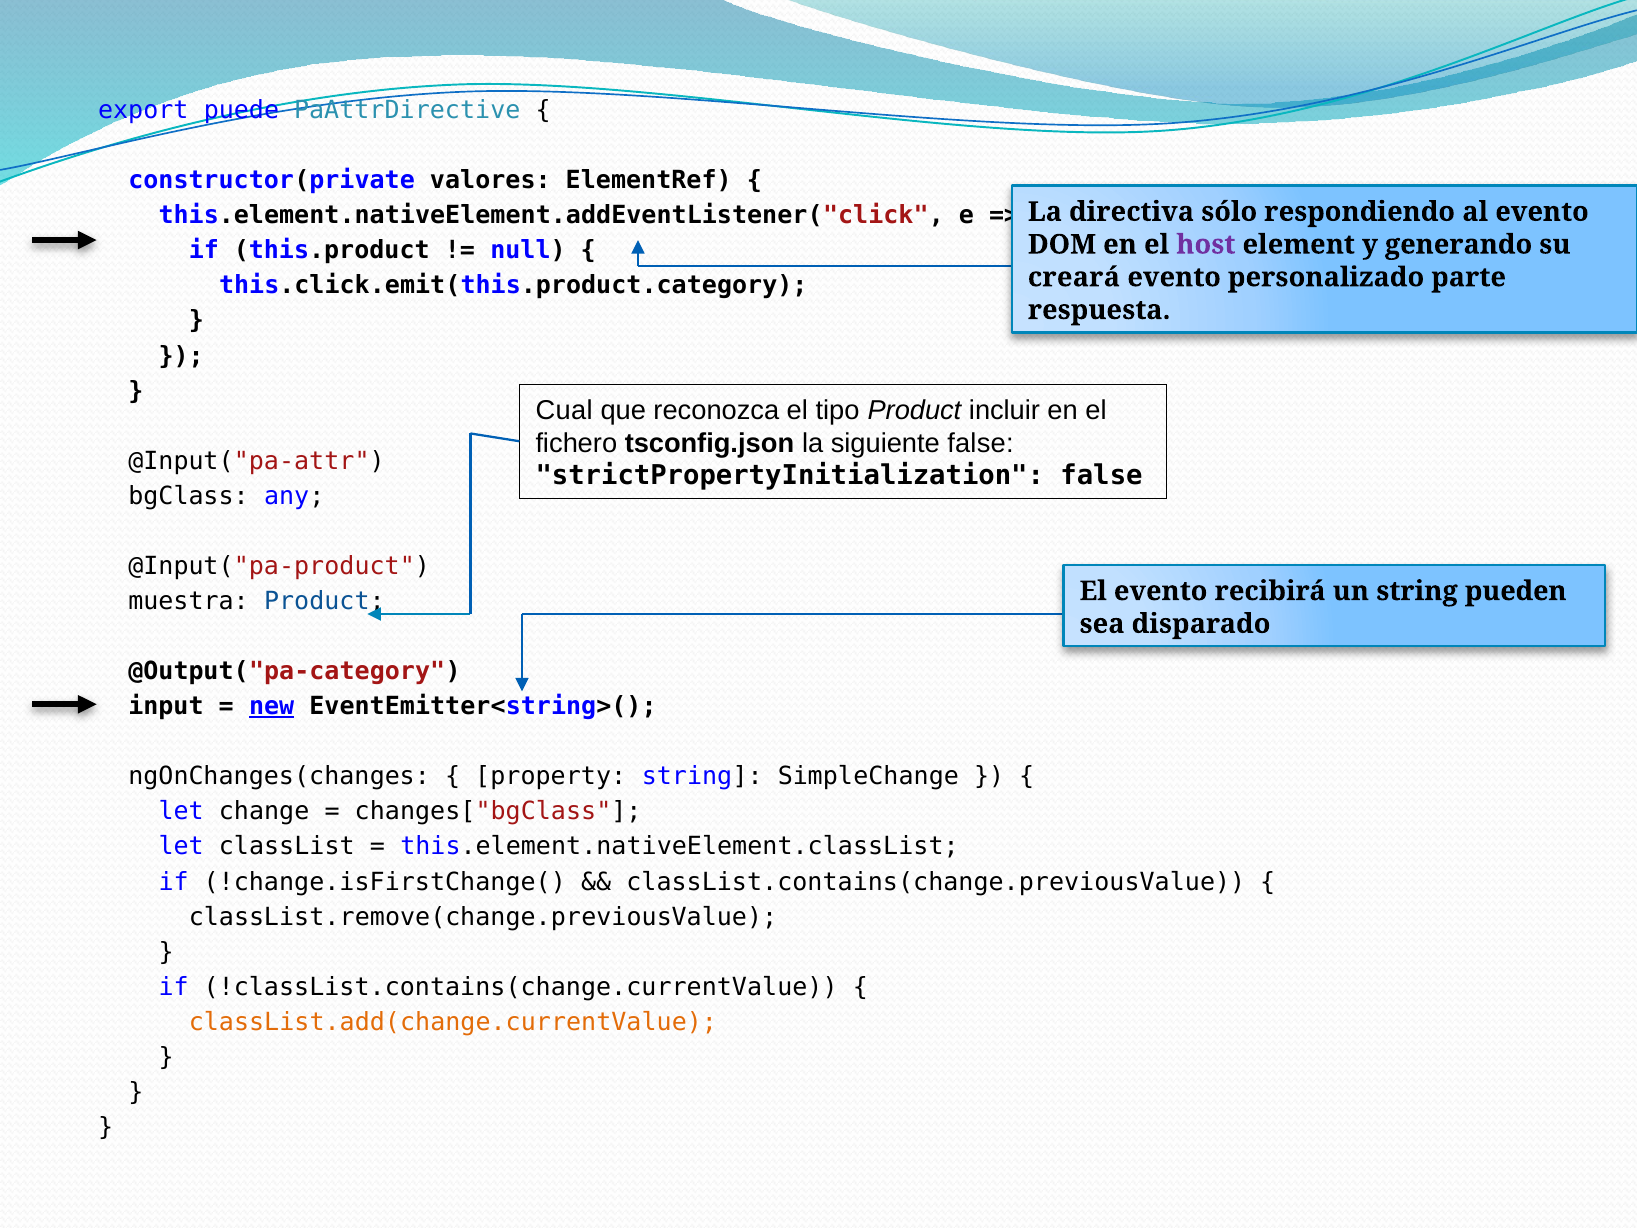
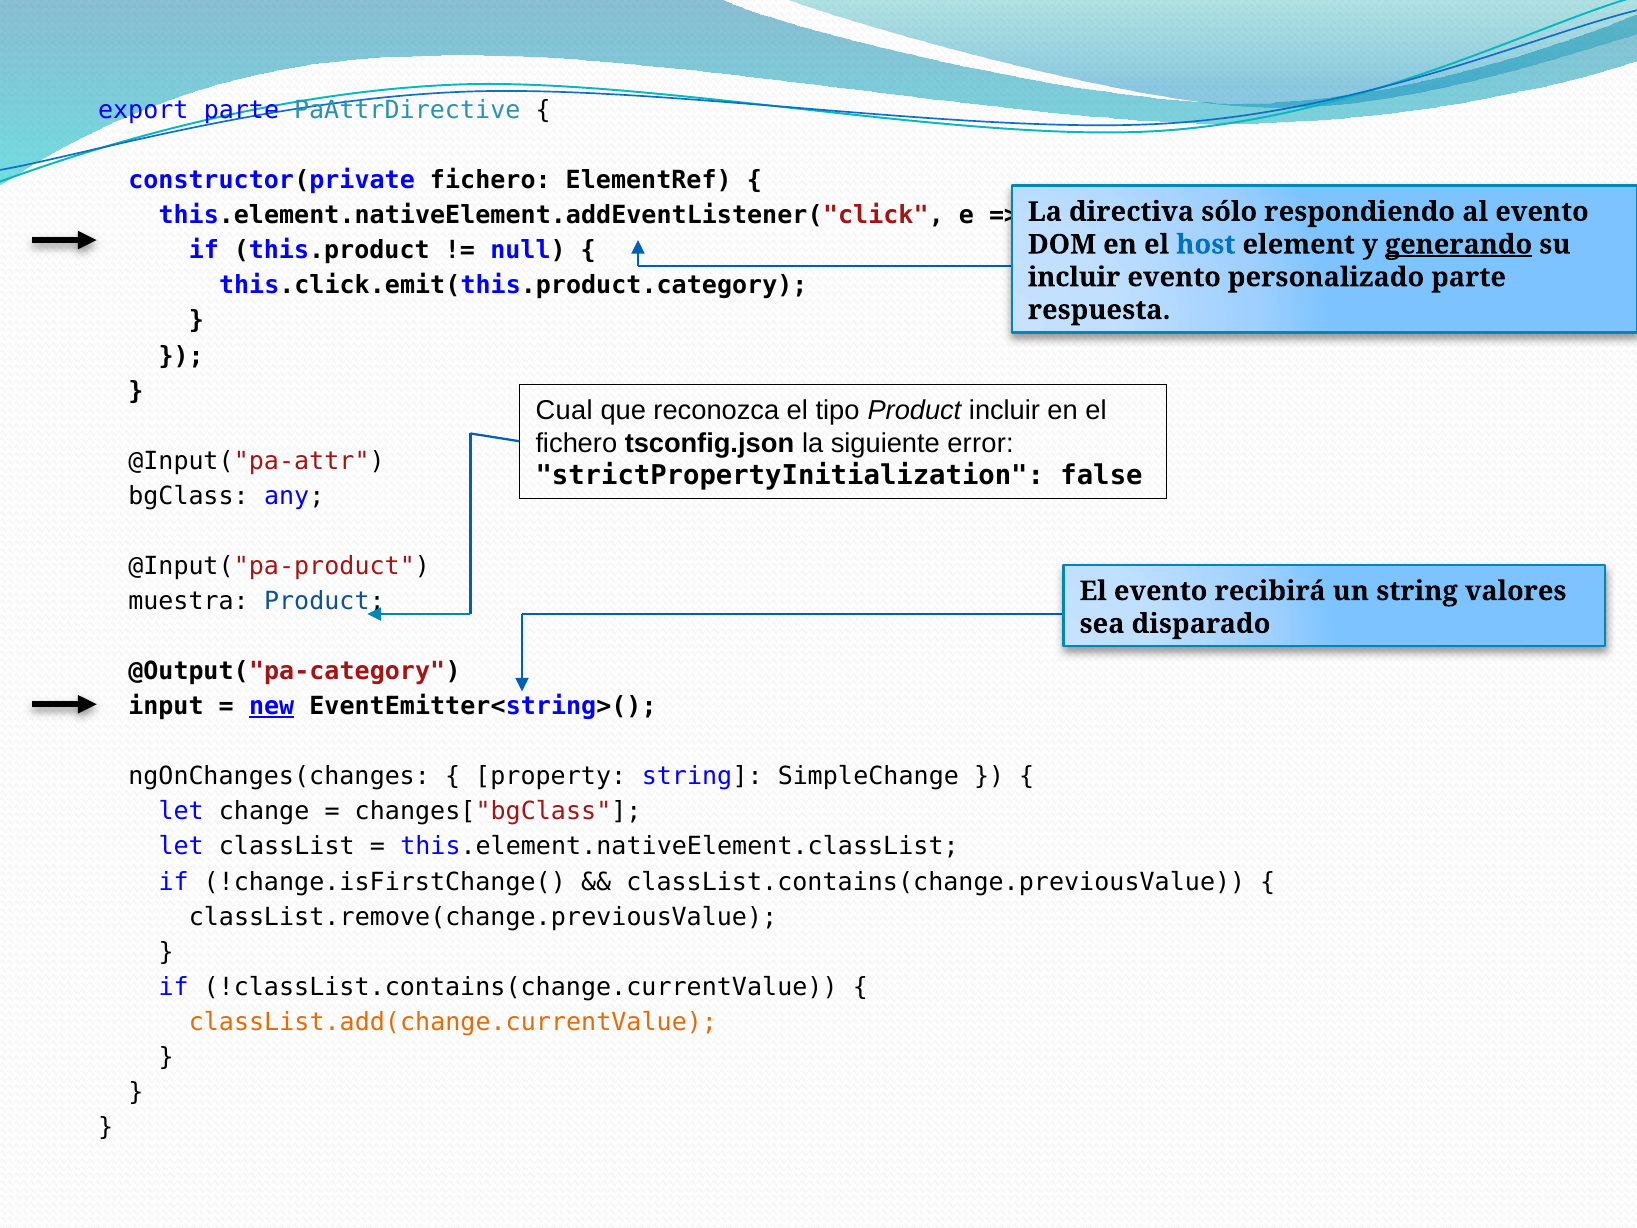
export puede: puede -> parte (241, 110)
constructor(private valores: valores -> fichero (490, 180)
host colour: purple -> blue (1206, 244)
generando underline: none -> present (1459, 244)
creará: creará -> incluir (1074, 277)
siguiente false: false -> error (980, 443)
pueden: pueden -> valores (1516, 591)
